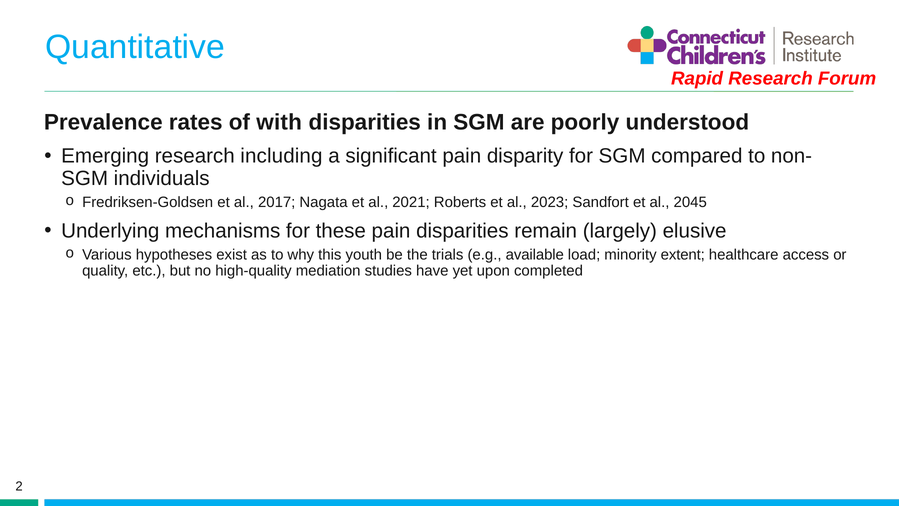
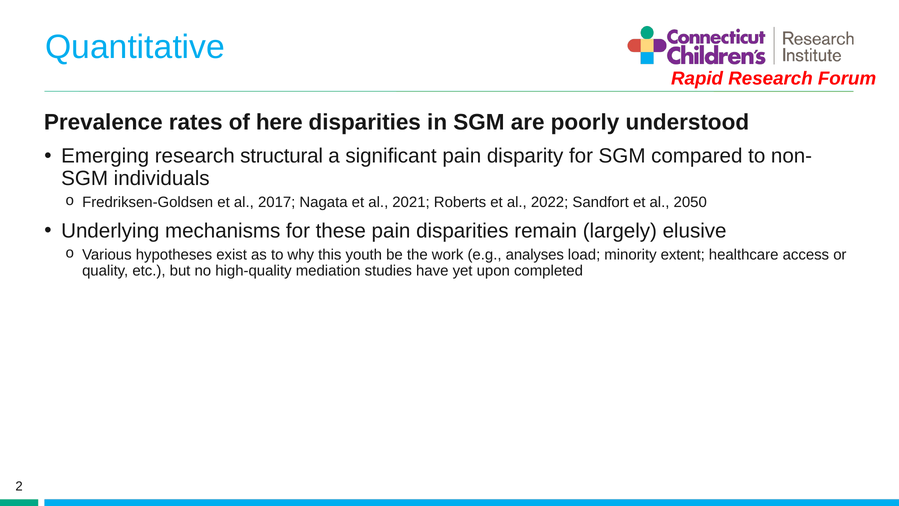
with: with -> here (279, 122)
including: including -> structural (282, 156)
2023: 2023 -> 2022 (550, 202)
2045: 2045 -> 2050 (690, 202)
trials: trials -> work (448, 254)
available: available -> analyses (535, 254)
